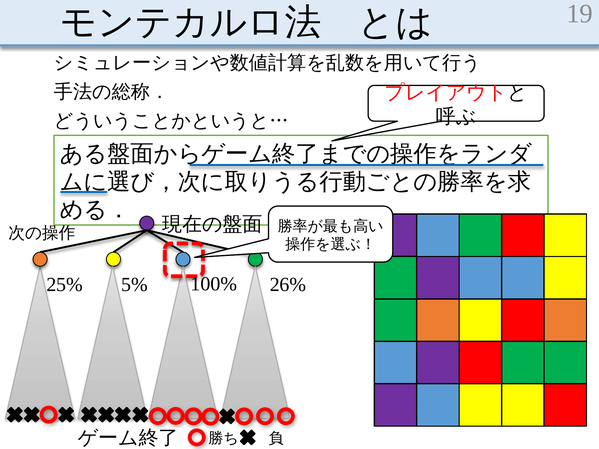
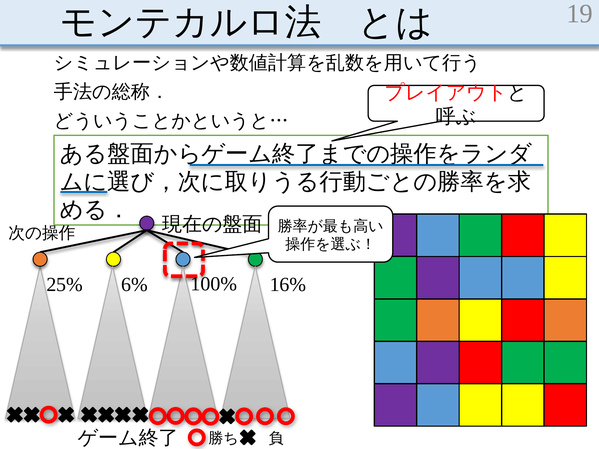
5%: 5% -> 6% (134, 285)
26%: 26% -> 16% (288, 285)
